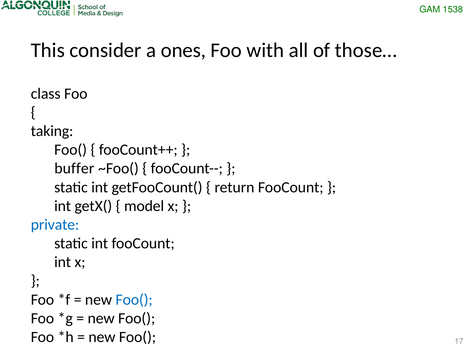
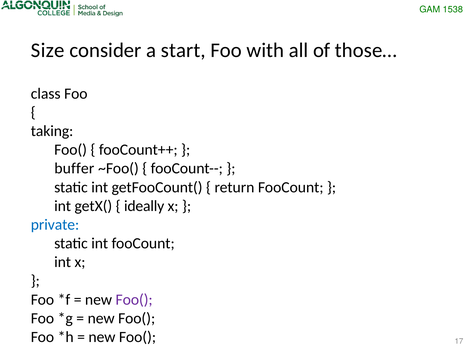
This: This -> Size (48, 50)
ones: ones -> start (183, 50)
model: model -> ideally (144, 206)
Foo( colour: blue -> purple (134, 300)
